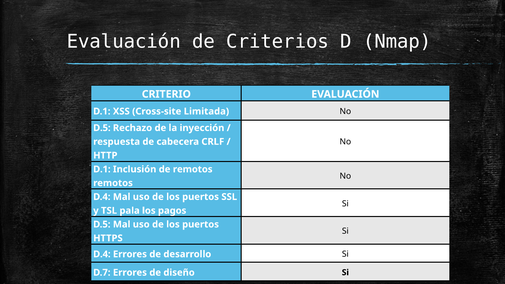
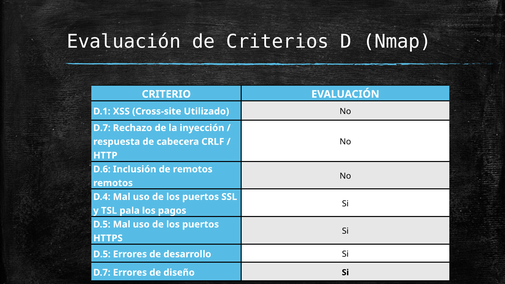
Limitada: Limitada -> Utilizado (206, 111)
D.5: D.5 -> D.7 (102, 128)
D.1: D.1 -> D.6 (102, 169)
D.4: D.4 -> D.5 (102, 254)
